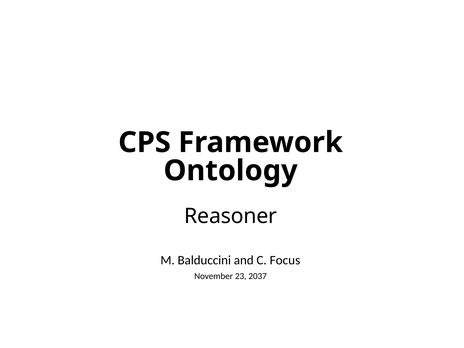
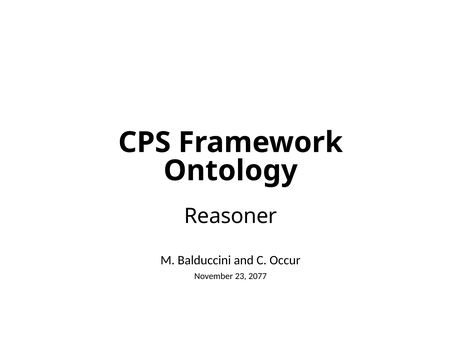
Focus: Focus -> Occur (285, 260)
2037: 2037 -> 2077 (258, 276)
